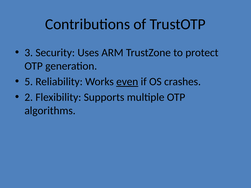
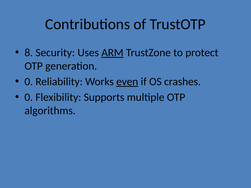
3: 3 -> 8 (29, 53)
ARM underline: none -> present (112, 53)
5: 5 -> 0 (29, 82)
2: 2 -> 0 (29, 97)
